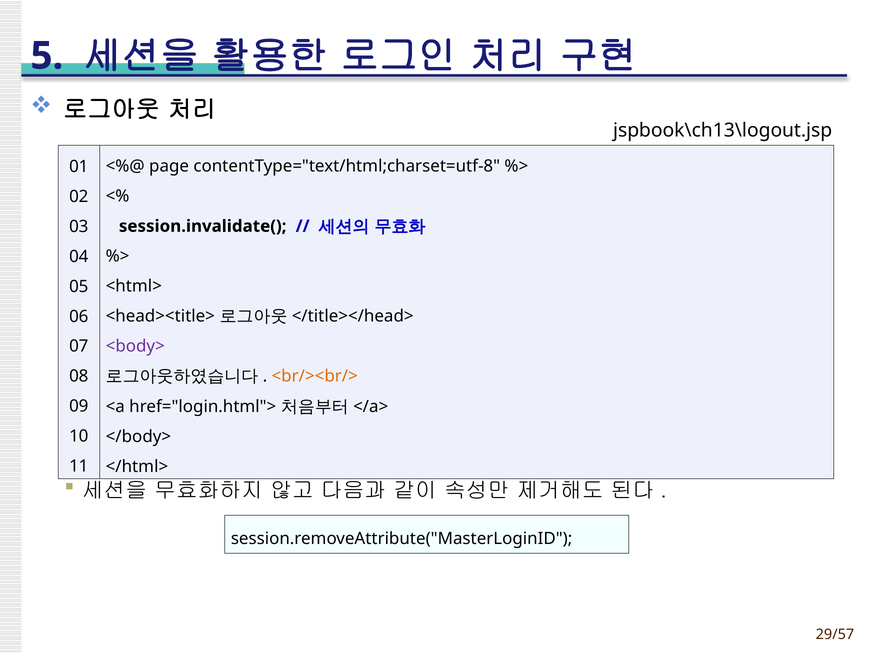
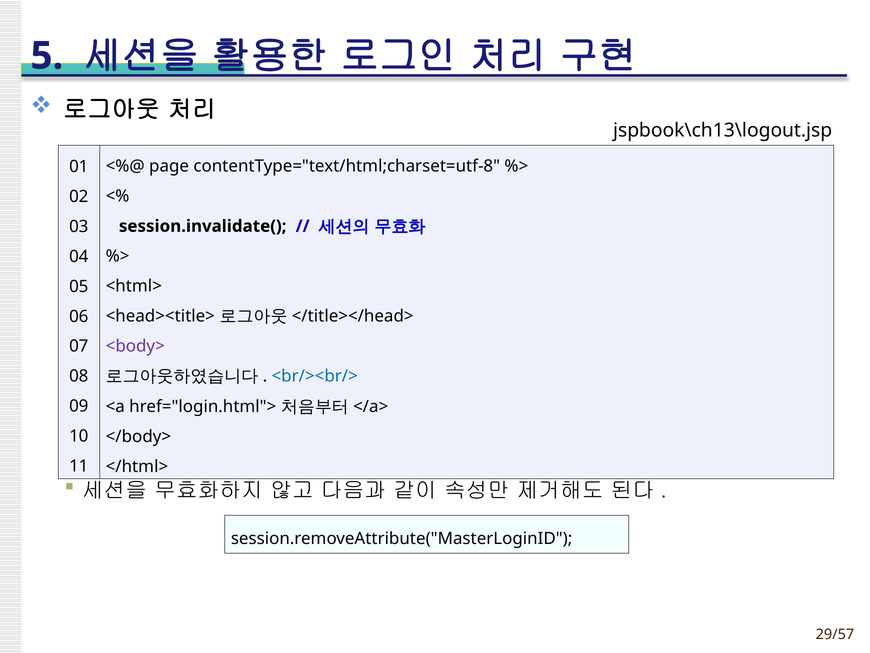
<br/><br/> colour: orange -> blue (315, 376)
